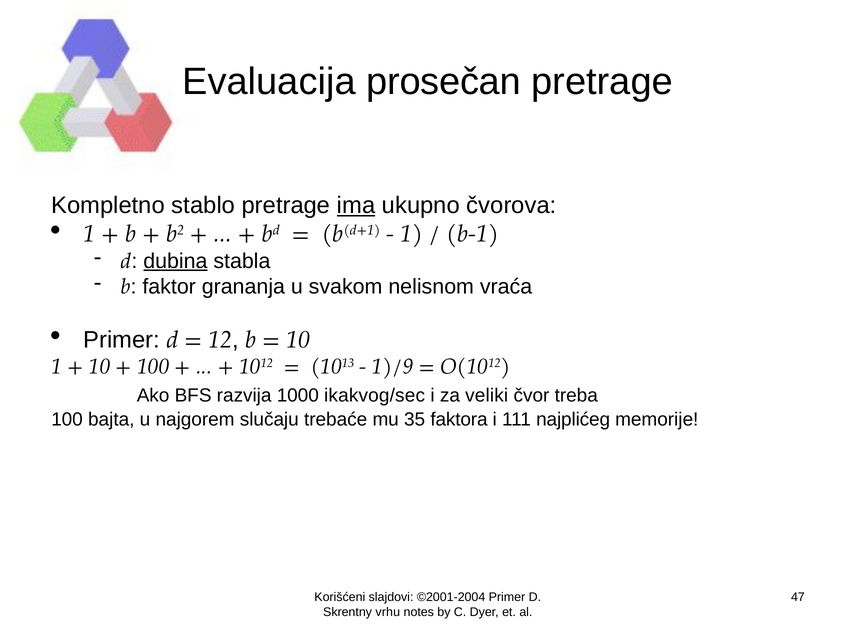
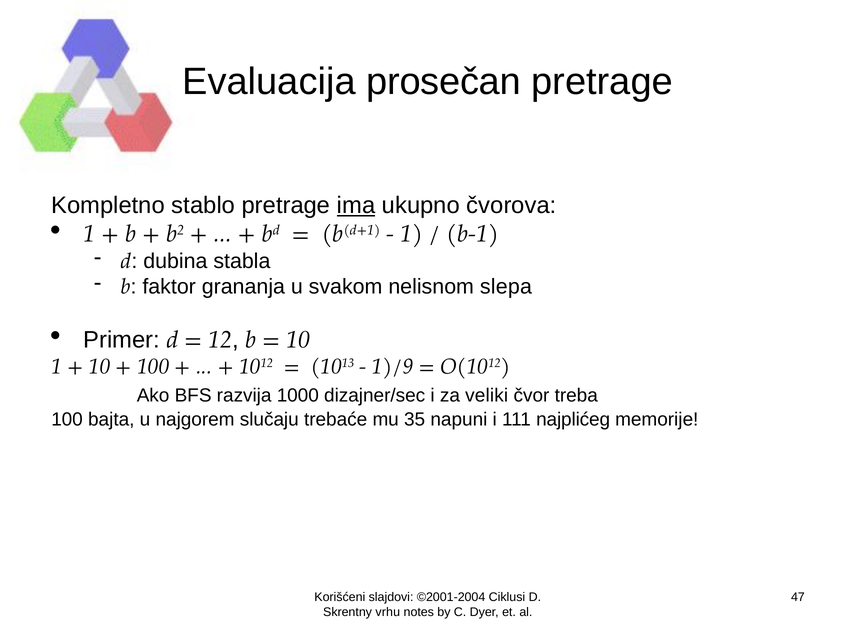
dubina underline: present -> none (175, 261)
vraća: vraća -> slepa (506, 287)
ikakvog/sec: ikakvog/sec -> dizajner/sec (375, 396)
faktora: faktora -> napuni (459, 419)
©2001-2004 Primer: Primer -> Ciklusi (507, 597)
